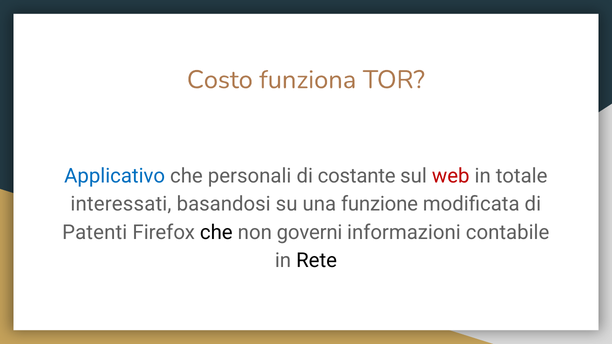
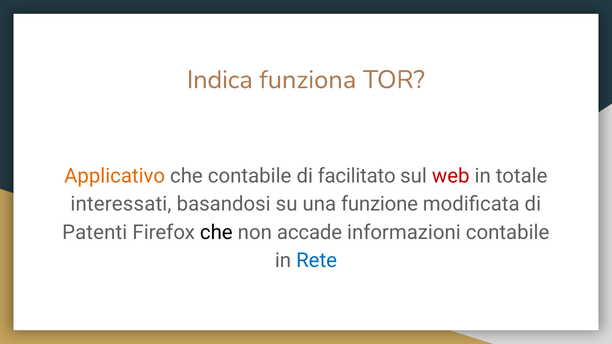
Costo: Costo -> Indica (220, 80)
Applicativo colour: blue -> orange (115, 176)
che personali: personali -> contabile (250, 176)
costante: costante -> facilitato (357, 176)
governi: governi -> accade (310, 232)
Rete colour: black -> blue (317, 261)
